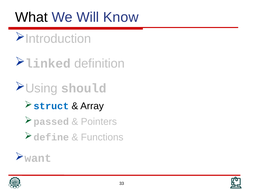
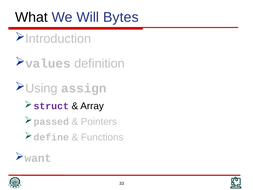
Know: Know -> Bytes (121, 17)
linked: linked -> values (48, 63)
should: should -> assign (84, 88)
struct colour: blue -> purple (51, 106)
